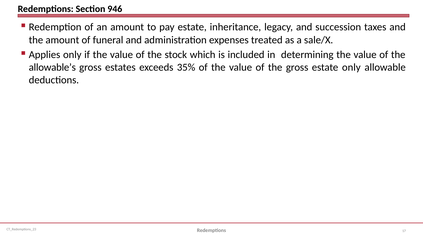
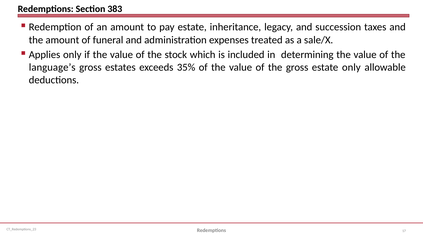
946: 946 -> 383 (115, 9)
allowable’s: allowable’s -> language’s (52, 67)
